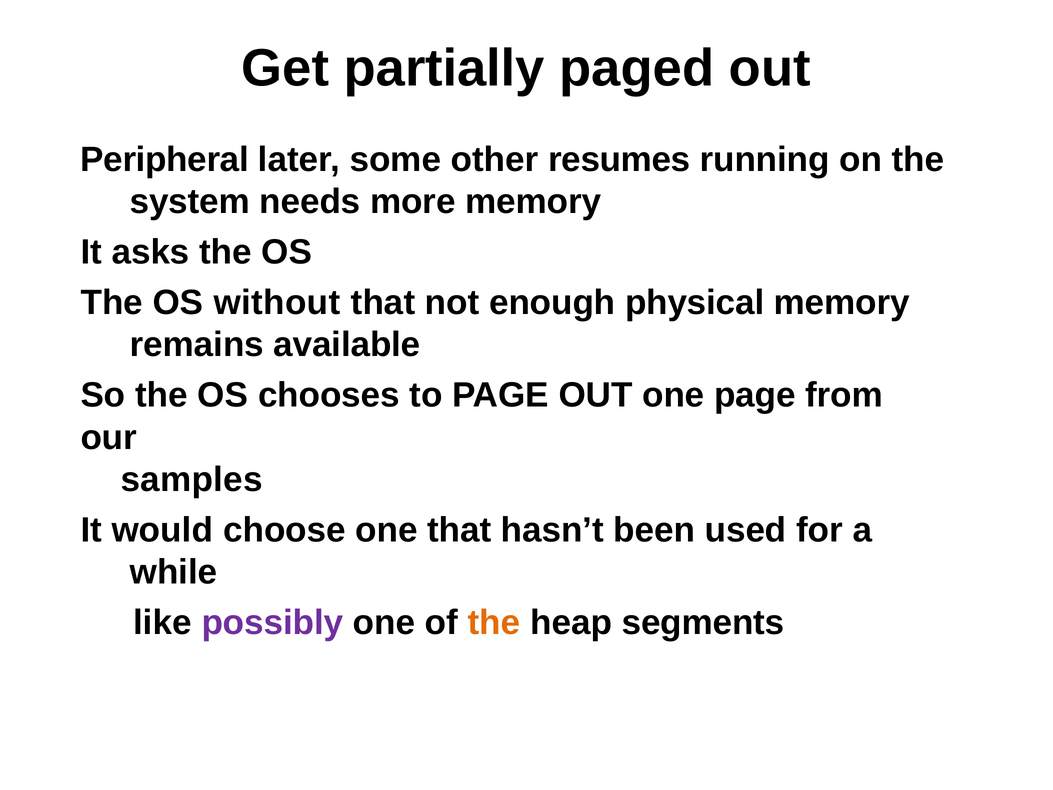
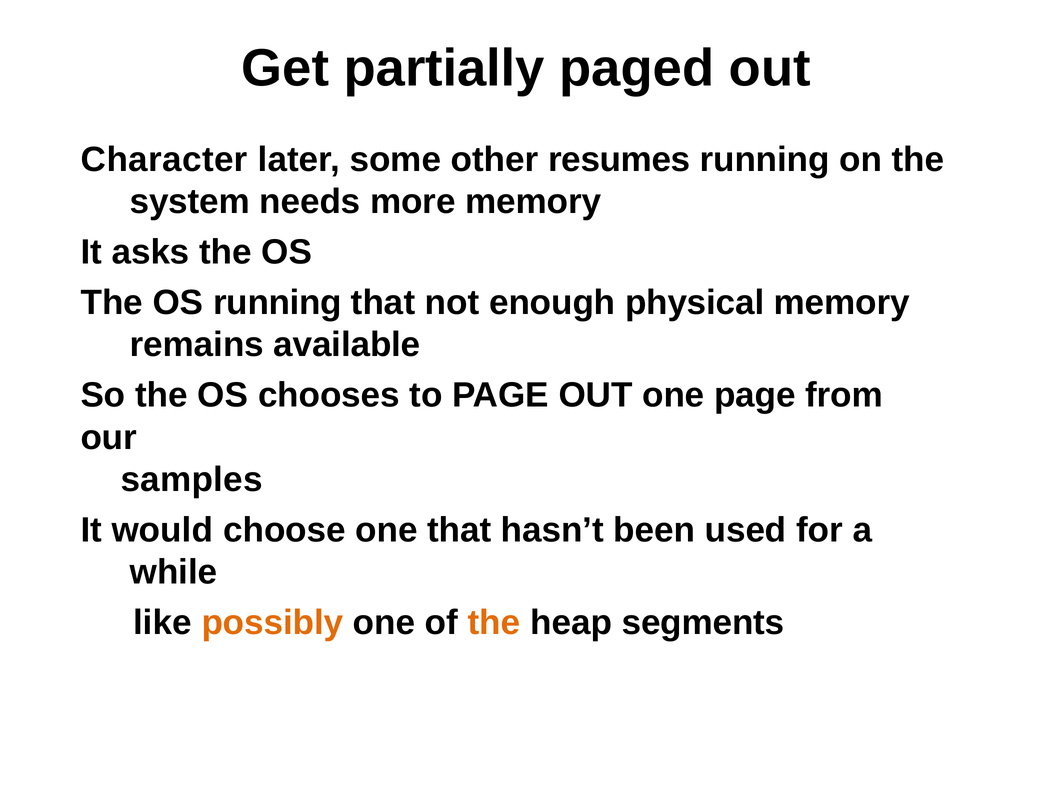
Peripheral: Peripheral -> Character (164, 159)
OS without: without -> running (277, 303)
possibly colour: purple -> orange (272, 623)
